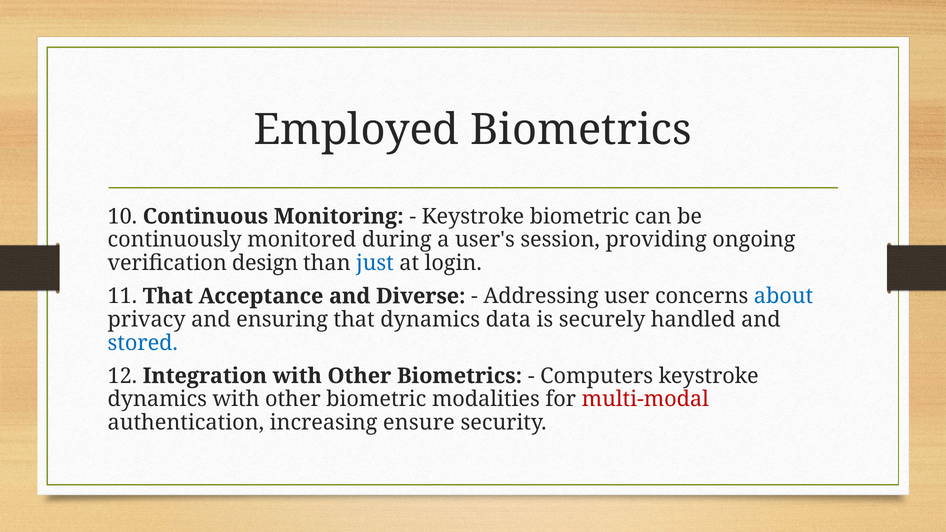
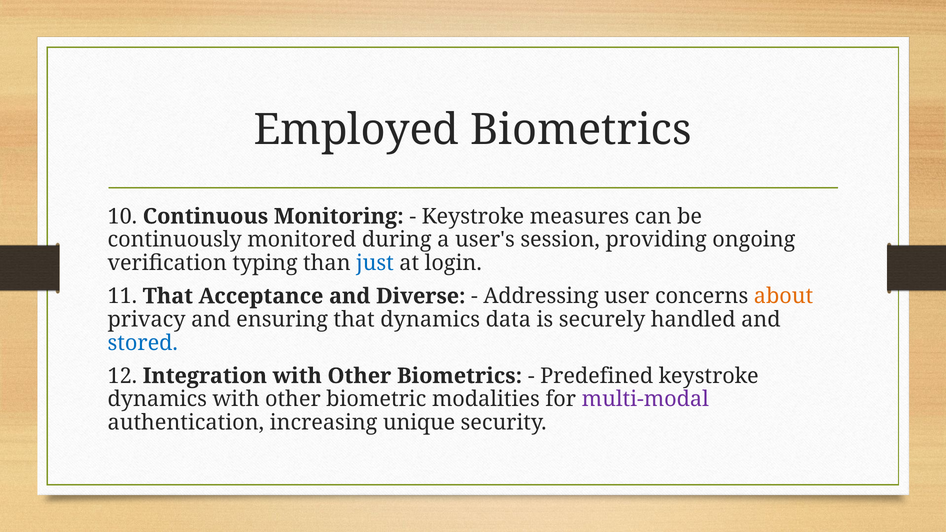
Keystroke biometric: biometric -> measures (579, 216)
design: design -> typing (265, 263)
about colour: blue -> orange (784, 296)
Computers: Computers -> Predefined (597, 376)
multi-modal colour: red -> purple (645, 399)
ensure: ensure -> unique (419, 423)
